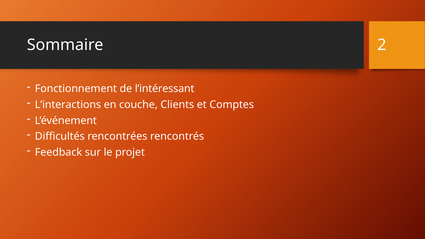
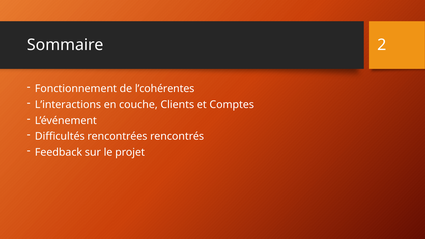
l’intéressant: l’intéressant -> l’cohérentes (165, 89)
